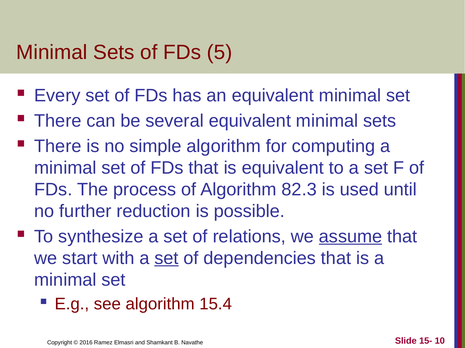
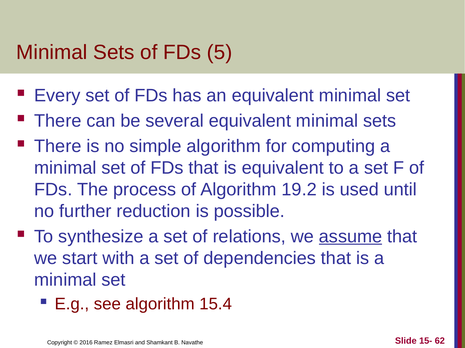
82.3: 82.3 -> 19.2 (299, 190)
set underline: present -> none (167, 259)
10: 10 -> 62 (440, 342)
